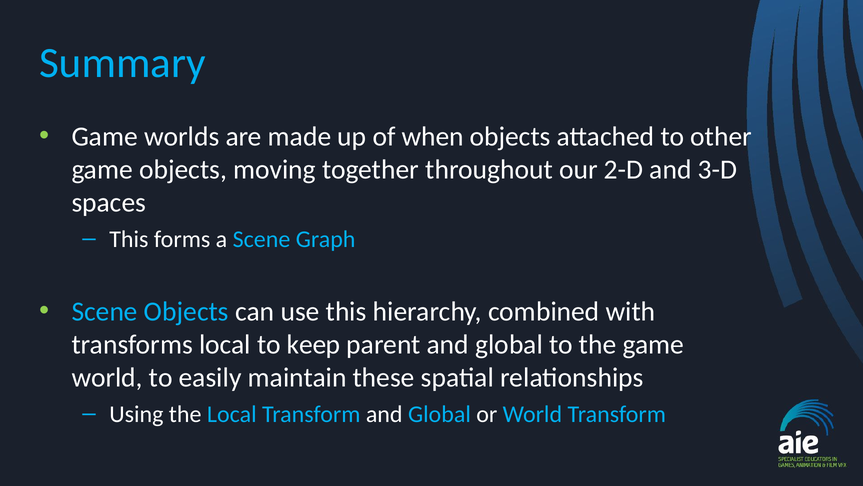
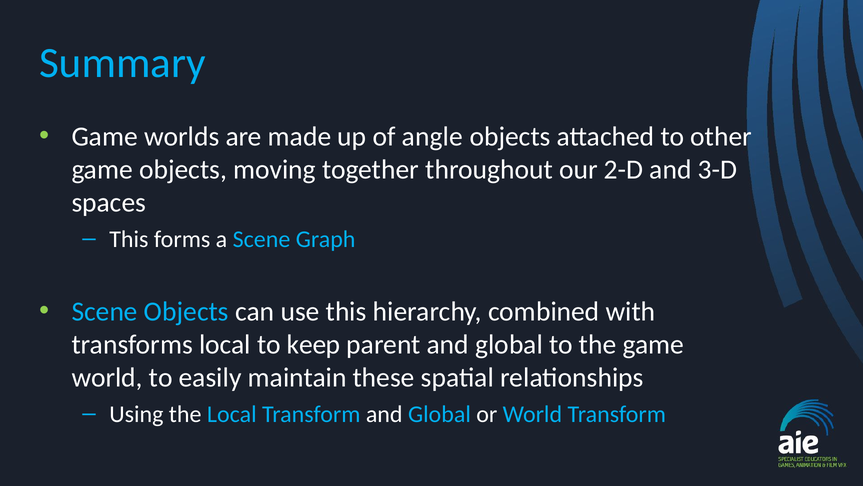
when: when -> angle (433, 136)
